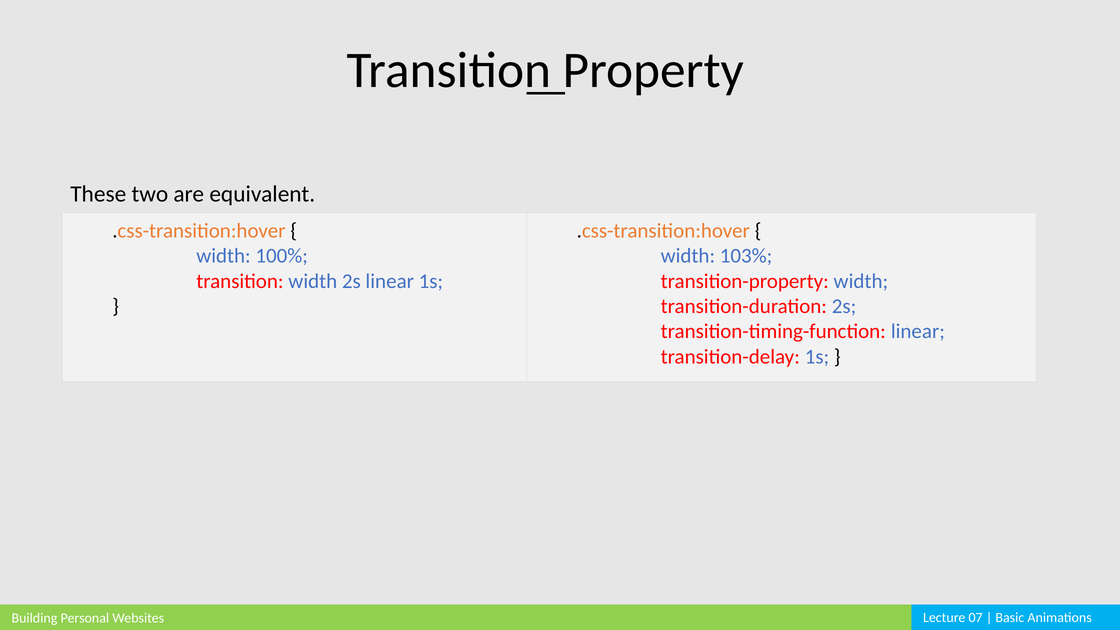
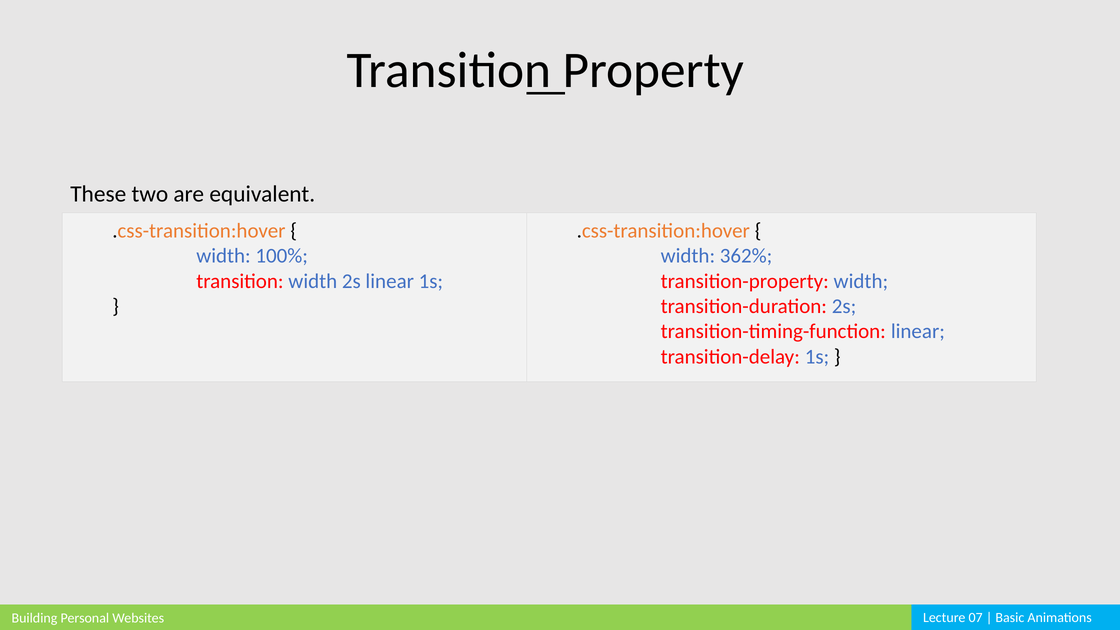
103%: 103% -> 362% (746, 256)
